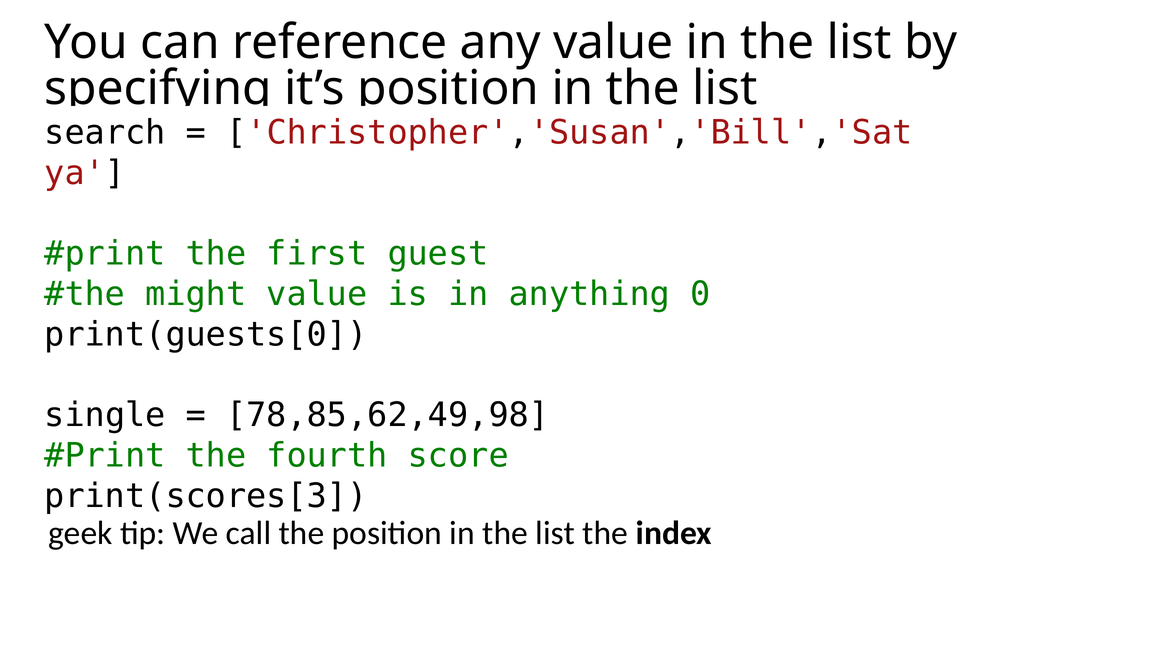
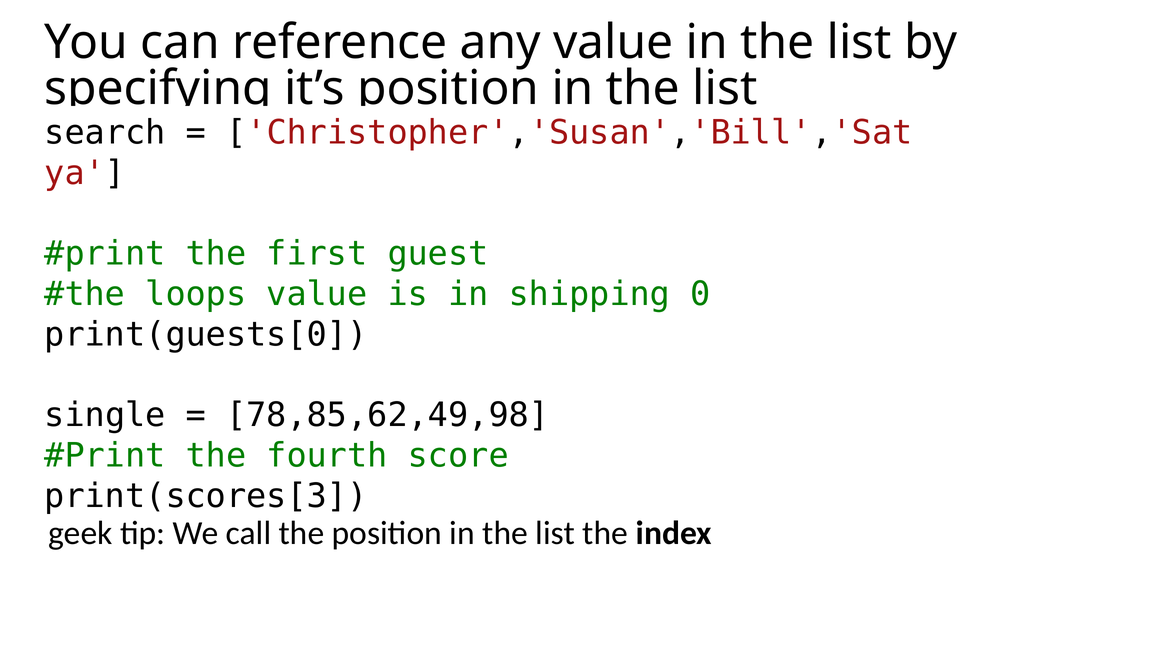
might: might -> loops (196, 294)
anything: anything -> shipping (589, 294)
